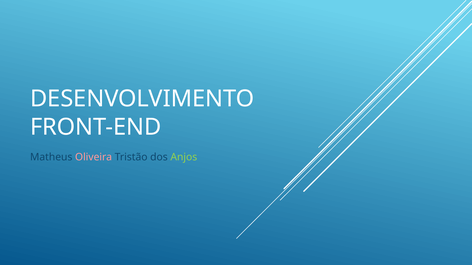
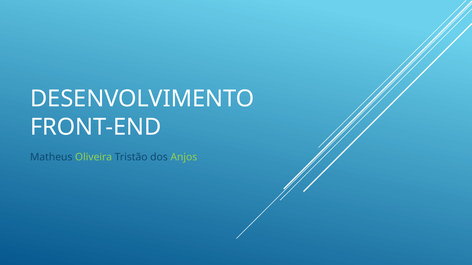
Oliveira colour: pink -> light green (94, 157)
